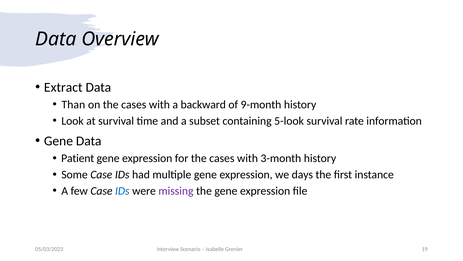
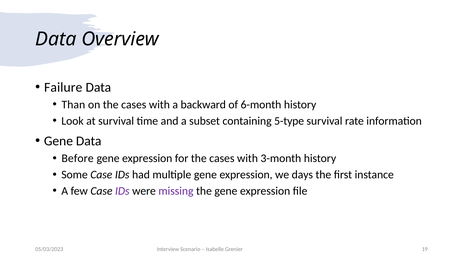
Extract: Extract -> Failure (63, 87)
9-month: 9-month -> 6-month (261, 105)
5-look: 5-look -> 5-type (289, 121)
Patient: Patient -> Before (78, 158)
IDs colour: blue -> purple (122, 191)
